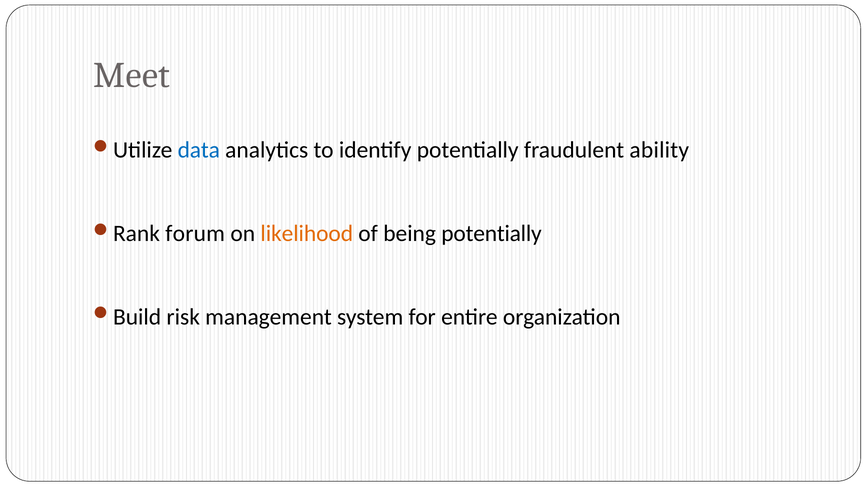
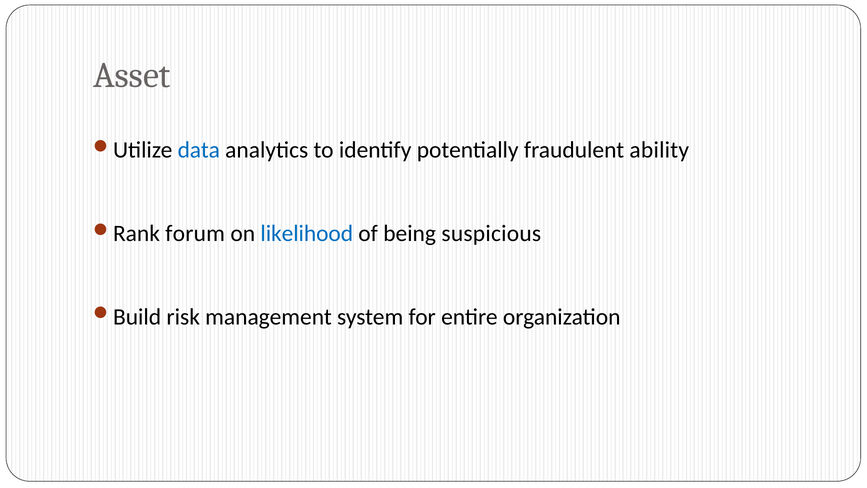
Meet: Meet -> Asset (132, 75)
likelihood colour: orange -> blue (307, 233)
being potentially: potentially -> suspicious (491, 233)
